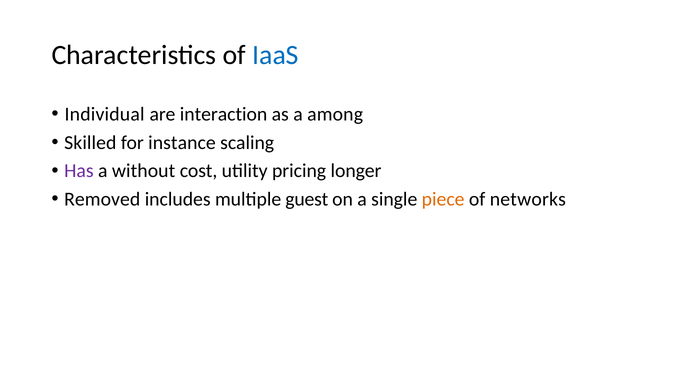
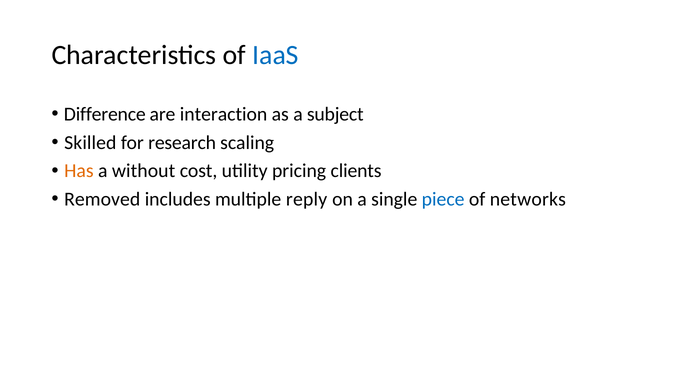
Individual: Individual -> Difference (105, 114)
among: among -> subject (335, 114)
instance: instance -> research (182, 143)
Has colour: purple -> orange (79, 171)
longer: longer -> clients (356, 171)
guest: guest -> reply (307, 199)
piece colour: orange -> blue (443, 199)
